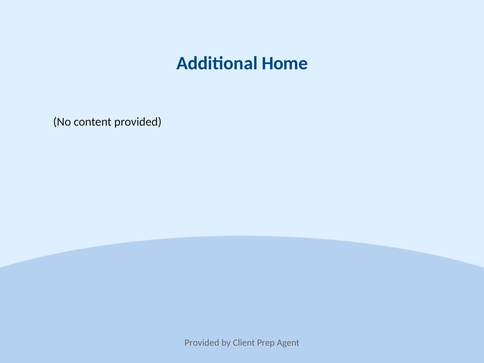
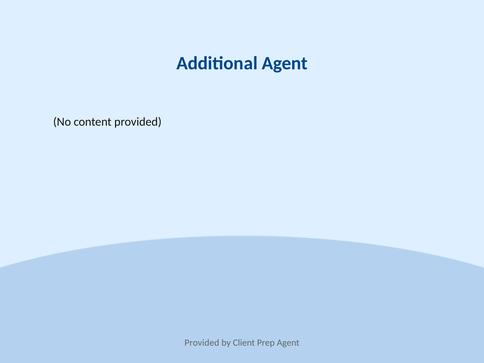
Additional Home: Home -> Agent (285, 63)
